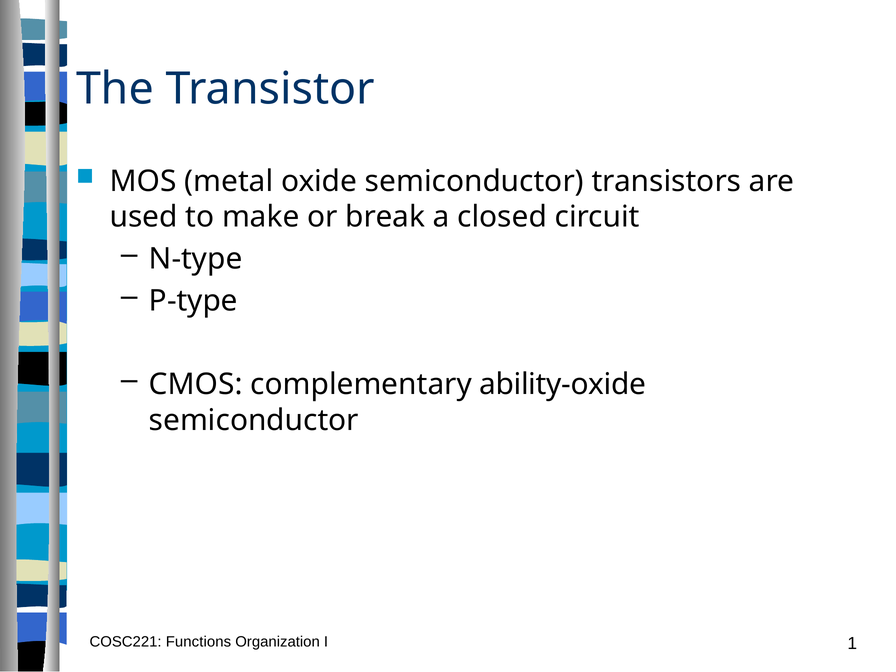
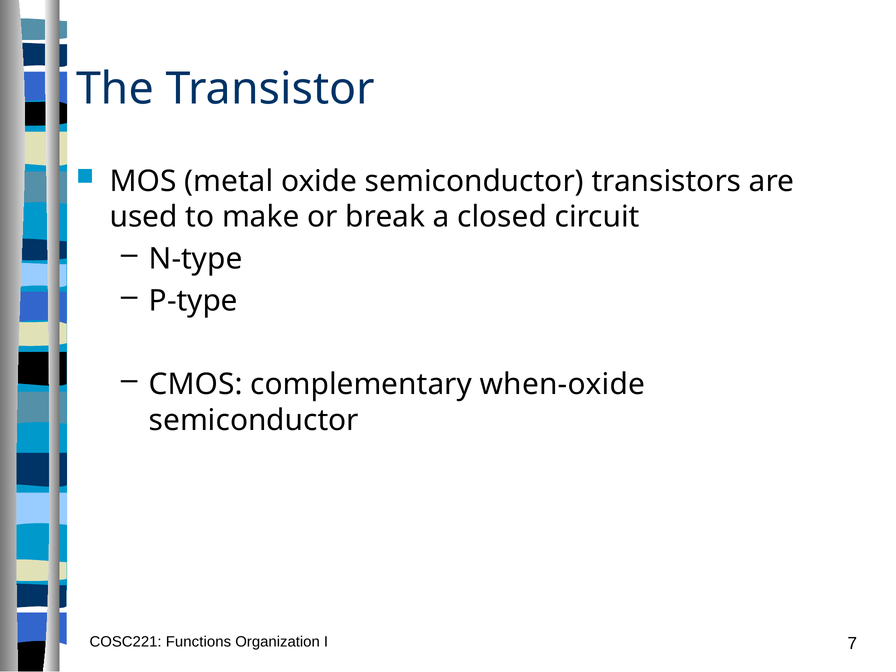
ability-oxide: ability-oxide -> when-oxide (562, 384)
1: 1 -> 7 (852, 643)
